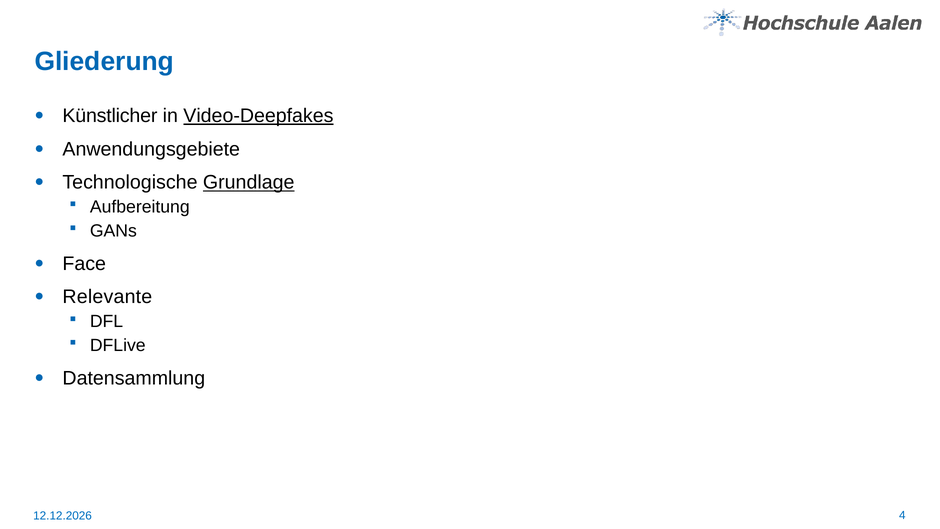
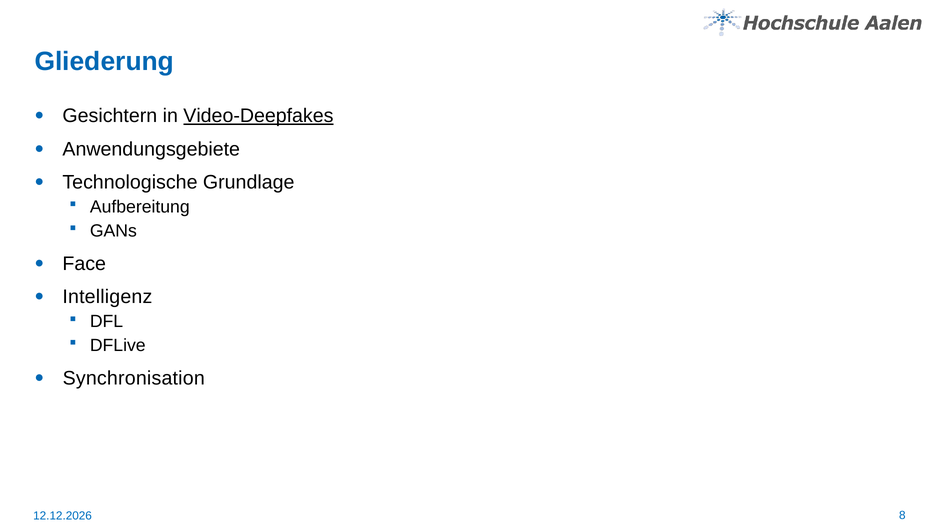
Künstlicher: Künstlicher -> Gesichtern (110, 116)
Grundlage underline: present -> none (249, 182)
Relevante: Relevante -> Intelligenz (107, 297)
Datensammlung: Datensammlung -> Synchronisation (134, 378)
4: 4 -> 8 (902, 515)
